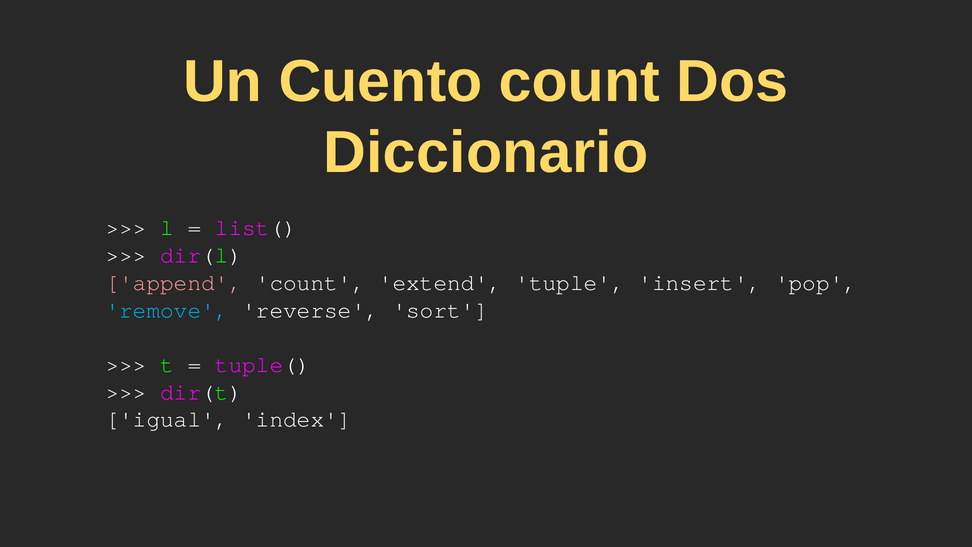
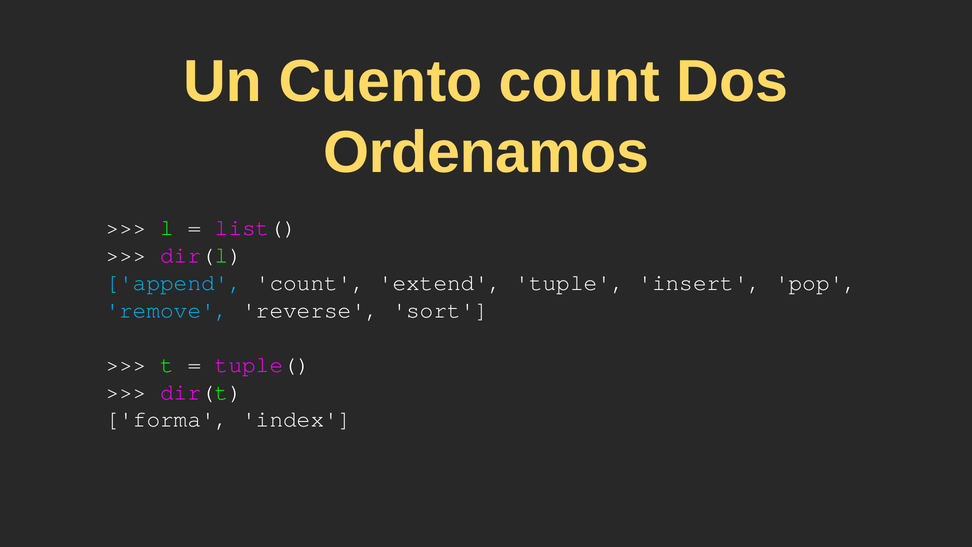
Diccionario: Diccionario -> Ordenamos (486, 153)
append colour: pink -> light blue (174, 283)
igual: igual -> forma (167, 419)
